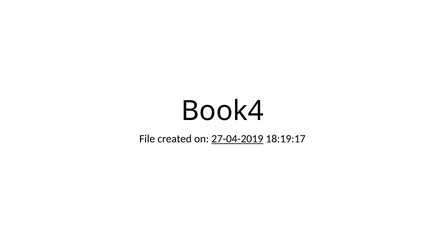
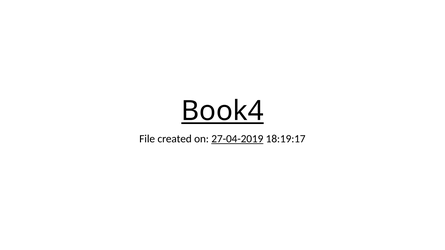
Book4 underline: none -> present (222, 111)
